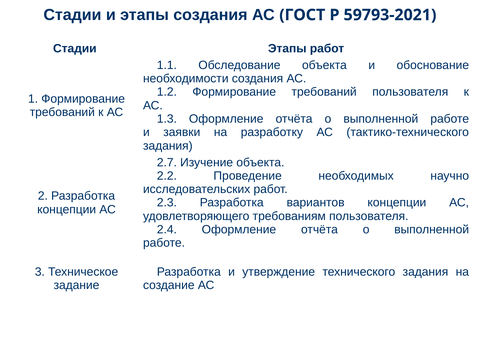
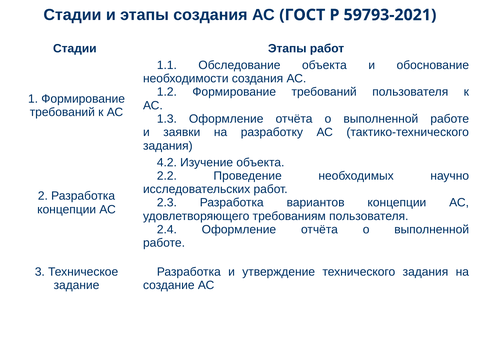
2.7: 2.7 -> 4.2 (167, 162)
